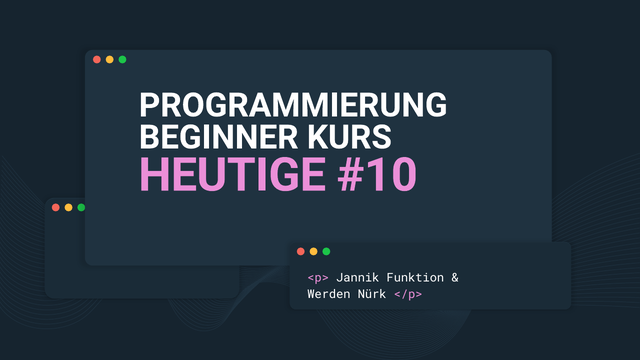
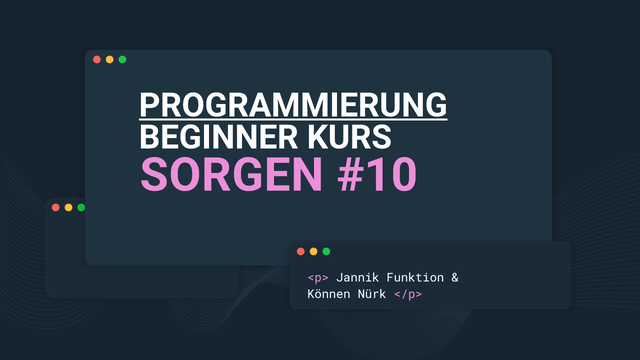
PROGRAMMIERUNG underline: none -> present (293, 105)
HEUTIGE: HEUTIGE -> SORGEN (232, 175)
Werden: Werden -> Können (329, 294)
